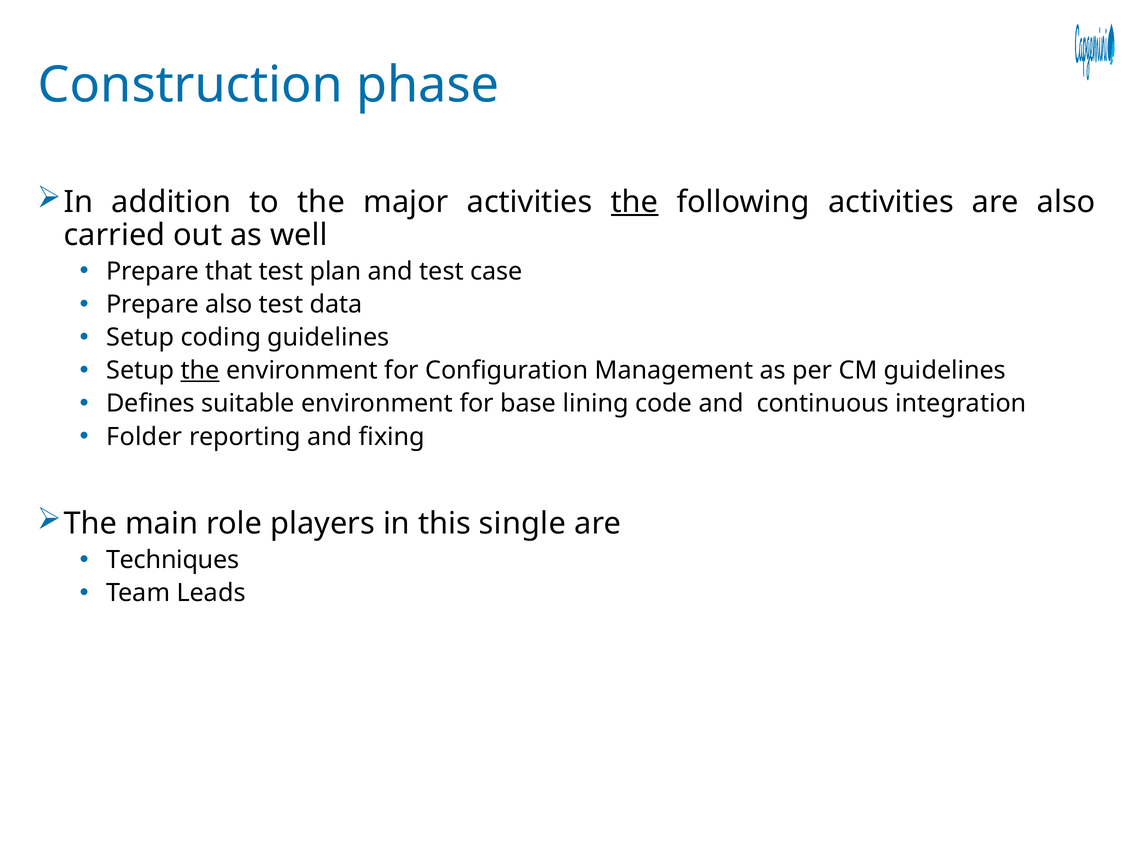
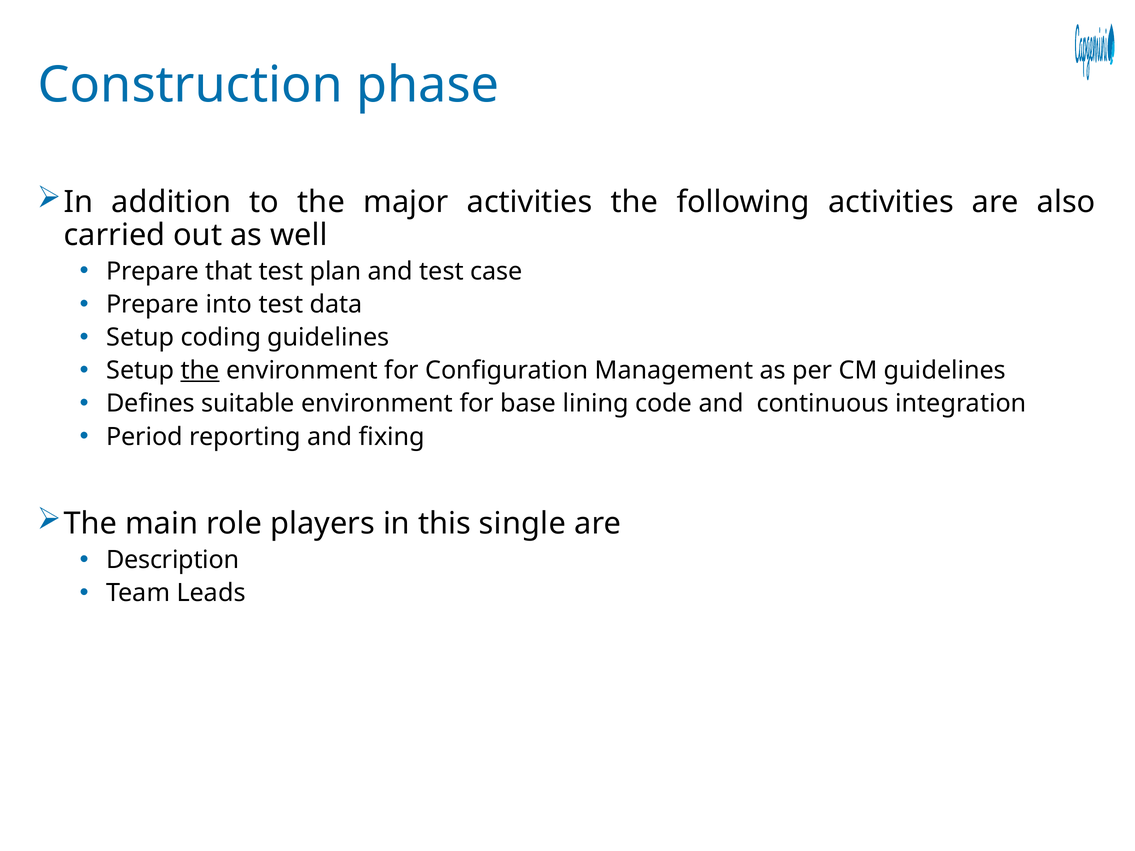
the underline: present -> none (635, 202)
Prepare also: also -> into (229, 304)
Folder: Folder -> Period (144, 437)
Techniques: Techniques -> Description (173, 560)
